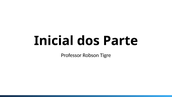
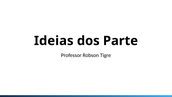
Inicial: Inicial -> Ideias (54, 41)
